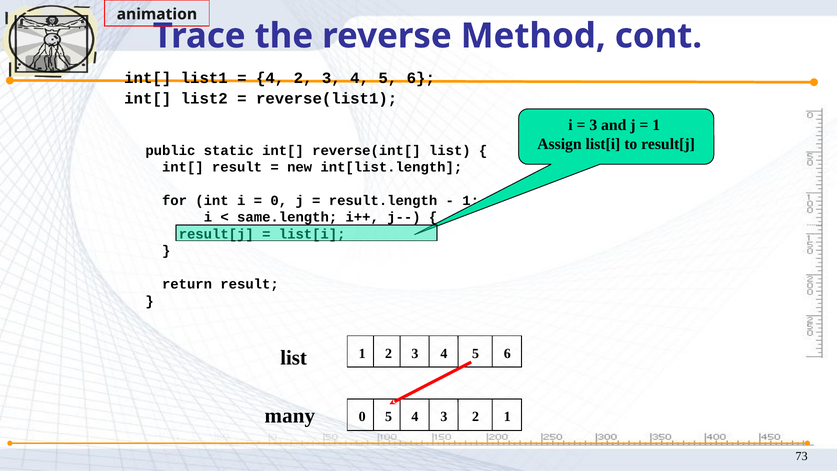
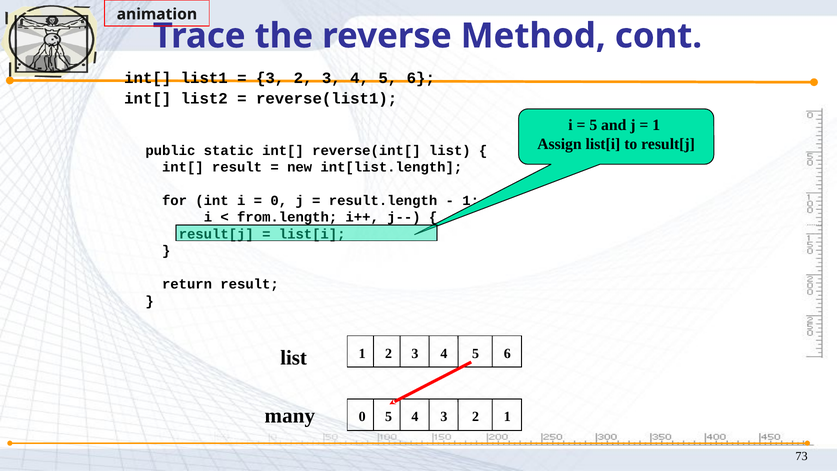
4: 4 -> 3 (270, 78)
3: 3 -> 5 (593, 125)
same.length: same.length -> from.length (287, 217)
